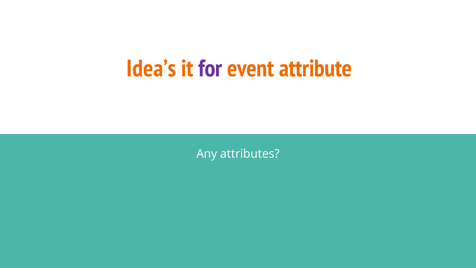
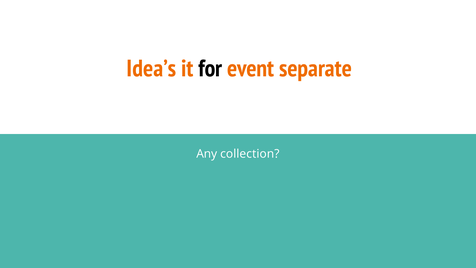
for colour: purple -> black (210, 69)
attribute: attribute -> separate (315, 69)
attributes: attributes -> collection (250, 154)
